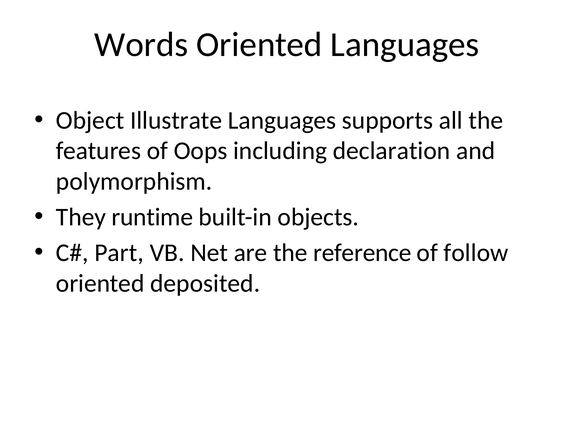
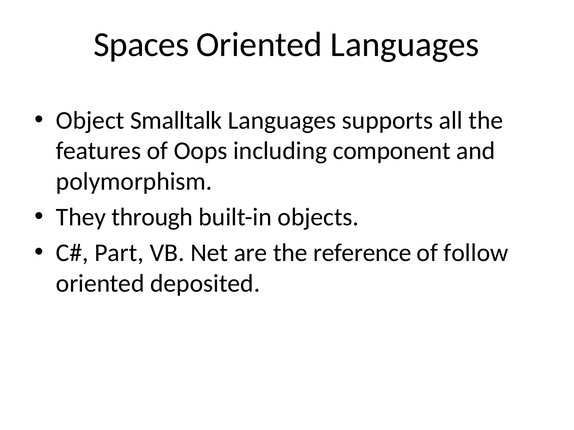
Words: Words -> Spaces (141, 45)
Illustrate: Illustrate -> Smalltalk (176, 120)
declaration: declaration -> component (392, 151)
runtime: runtime -> through (152, 217)
